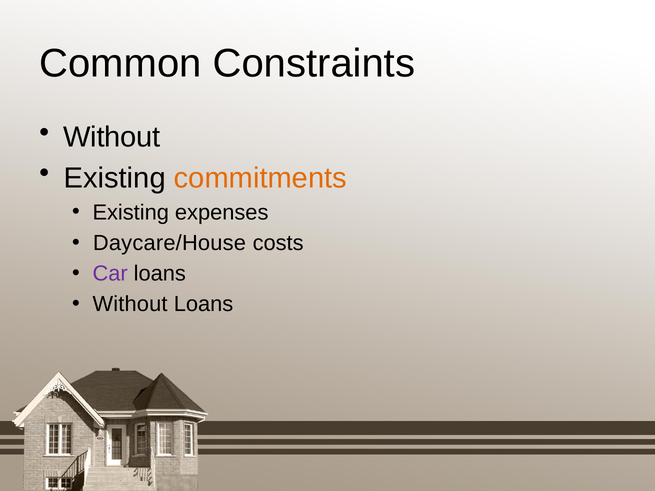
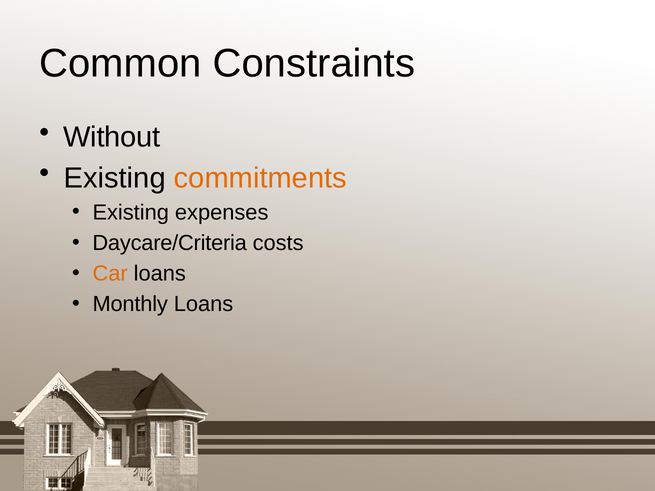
Daycare/House: Daycare/House -> Daycare/Criteria (170, 243)
Car colour: purple -> orange (110, 274)
Without: Without -> Monthly (130, 304)
